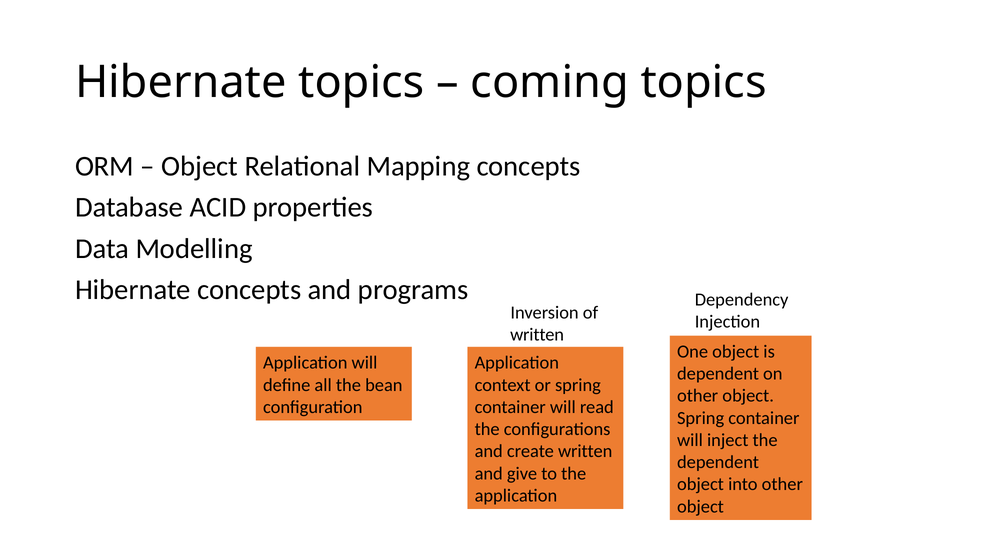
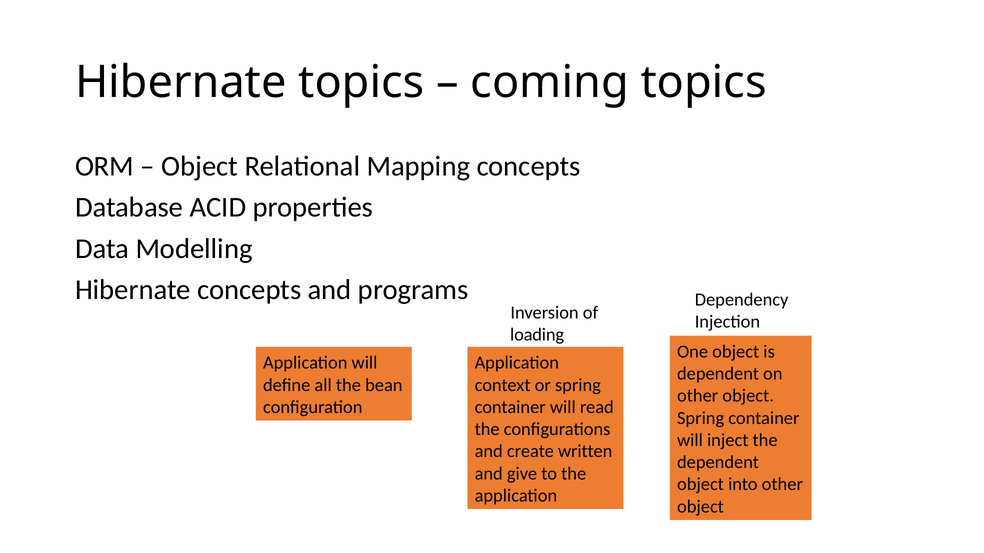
written: written -> loading (537, 335)
